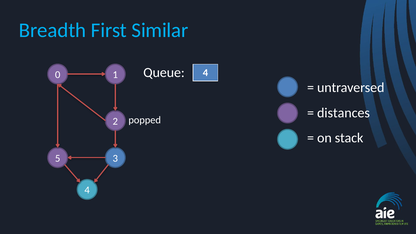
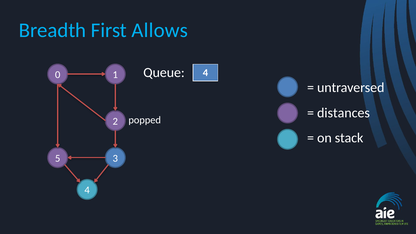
Similar: Similar -> Allows (160, 30)
